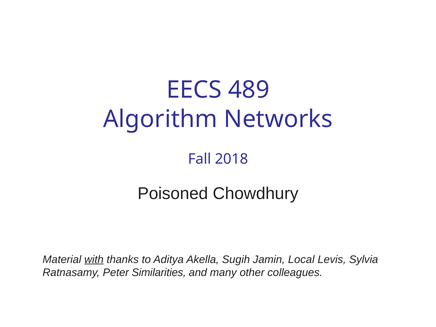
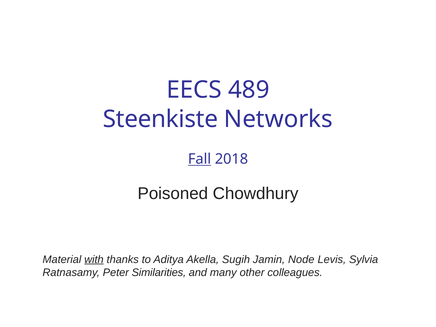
Algorithm: Algorithm -> Steenkiste (160, 119)
Fall underline: none -> present (200, 159)
Local: Local -> Node (301, 259)
